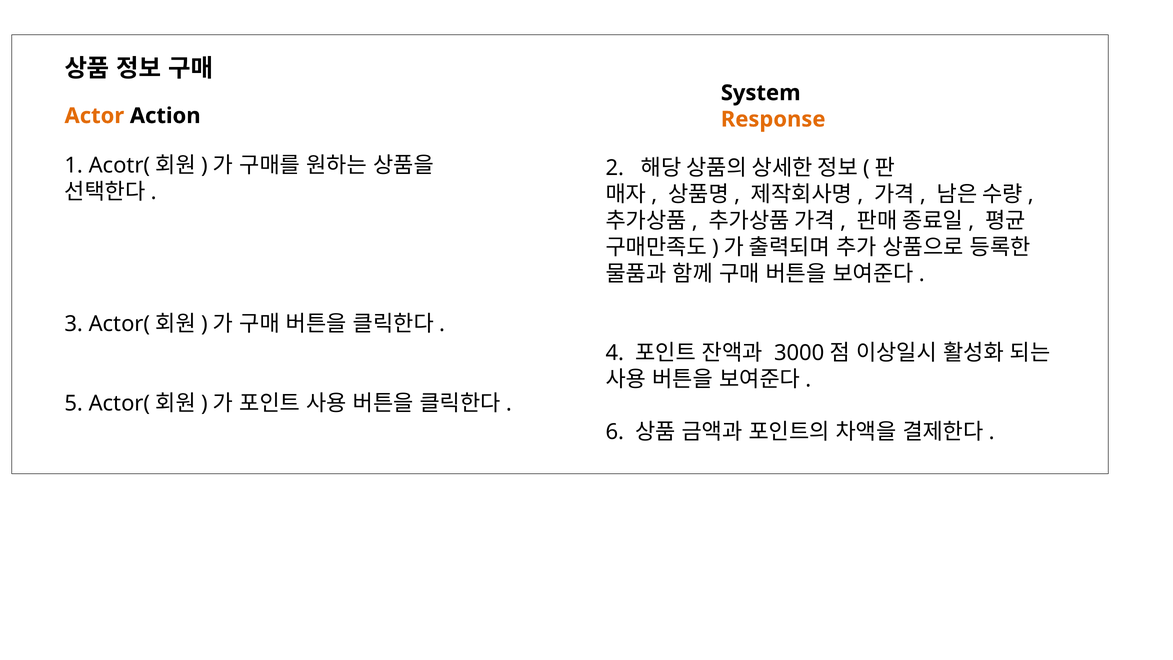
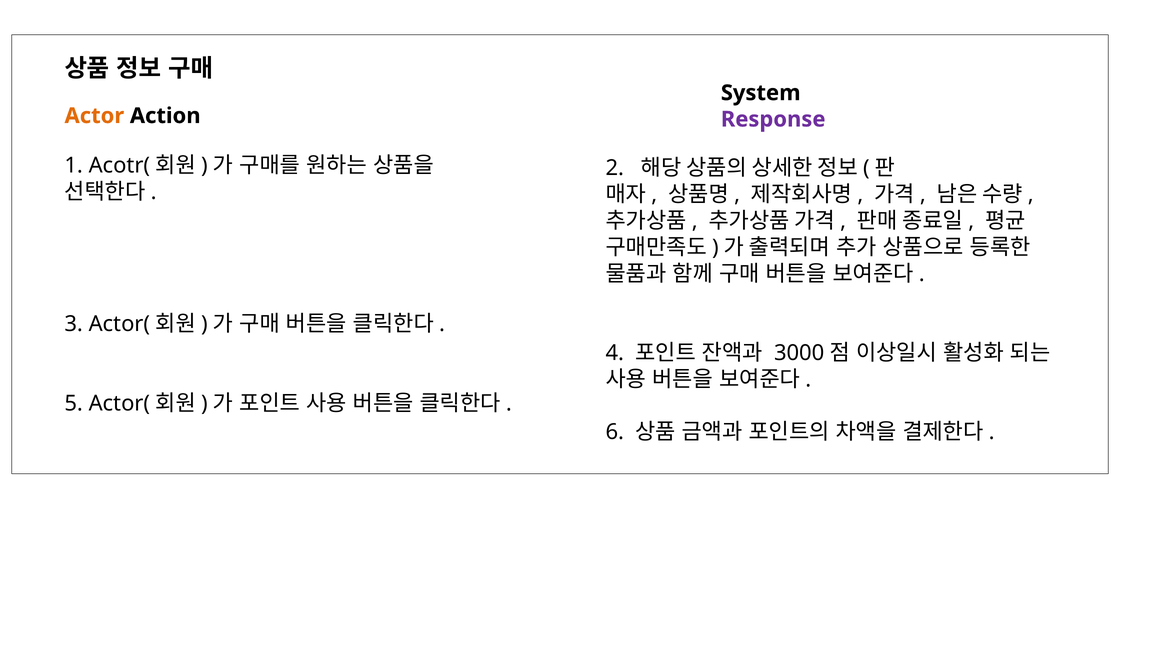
Response colour: orange -> purple (773, 119)
